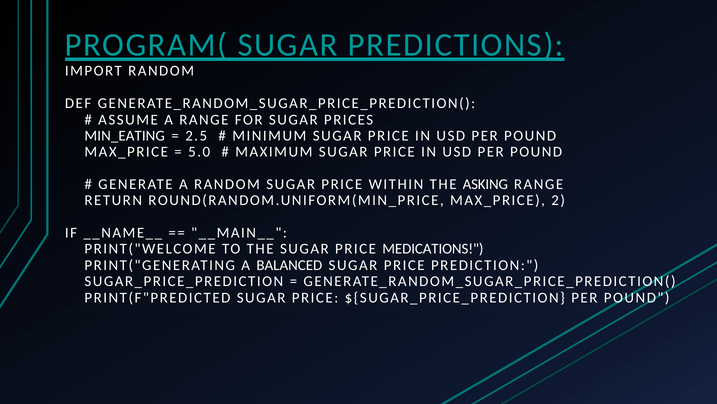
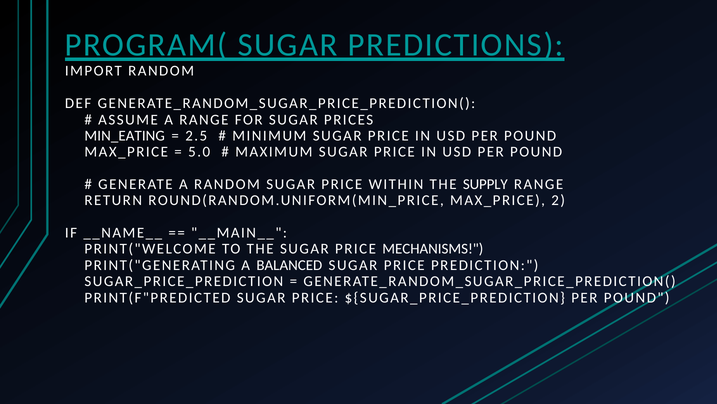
ASKING: ASKING -> SUPPLY (485, 184)
MEDICATIONS: MEDICATIONS -> MECHANISMS (433, 249)
